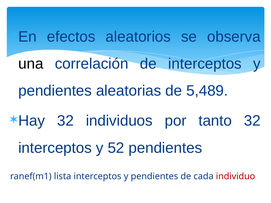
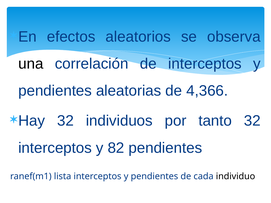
5,489: 5,489 -> 4,366 (207, 91)
52: 52 -> 82 (116, 148)
individuo colour: red -> black (236, 177)
